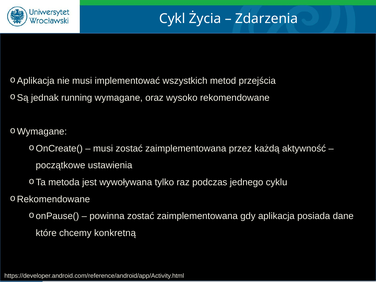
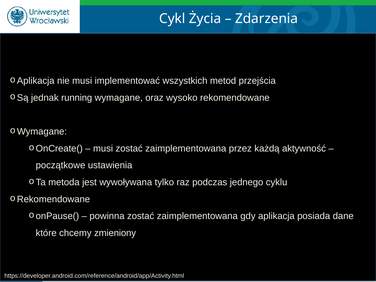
konkretną: konkretną -> zmieniony (115, 233)
